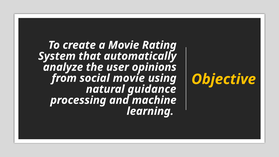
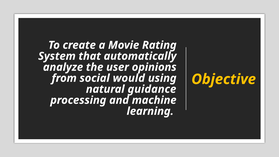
social movie: movie -> would (129, 78)
